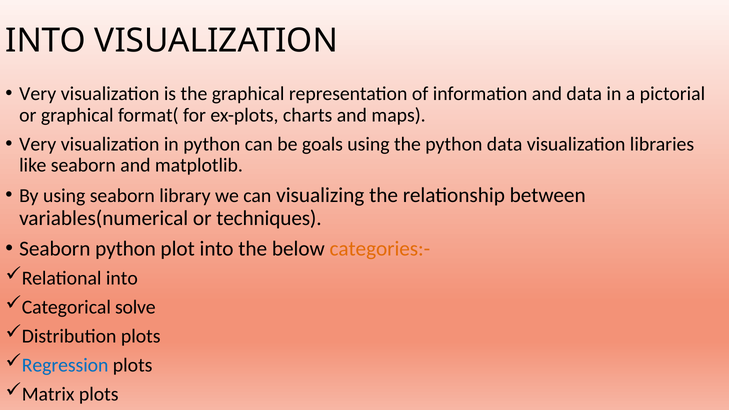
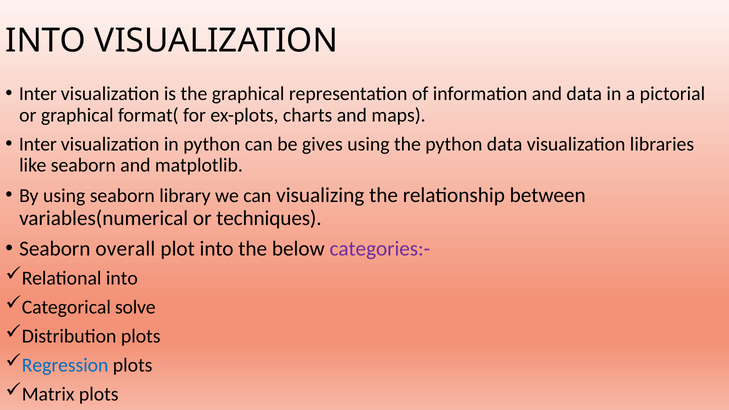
Very: Very -> Inter (38, 94)
Very: Very -> Inter (38, 144)
goals: goals -> gives (322, 144)
Seaborn python: python -> overall (125, 249)
categories:- colour: orange -> purple (380, 249)
